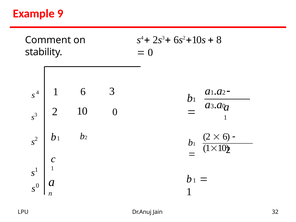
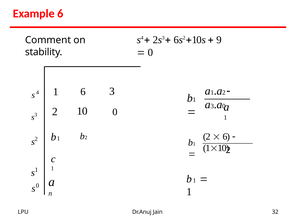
Example 9: 9 -> 6 (60, 14)
8: 8 -> 9 (219, 40)
